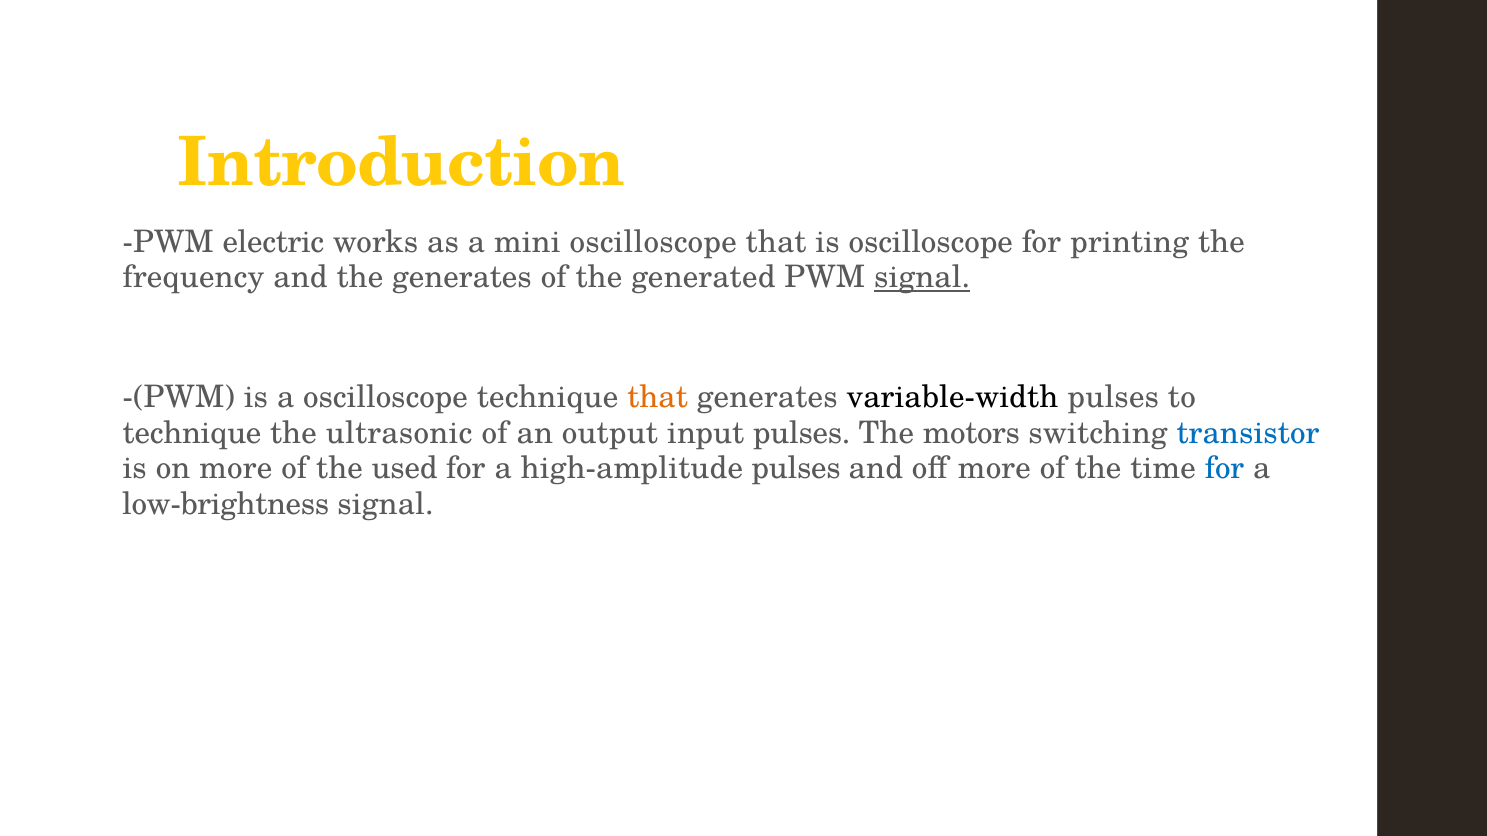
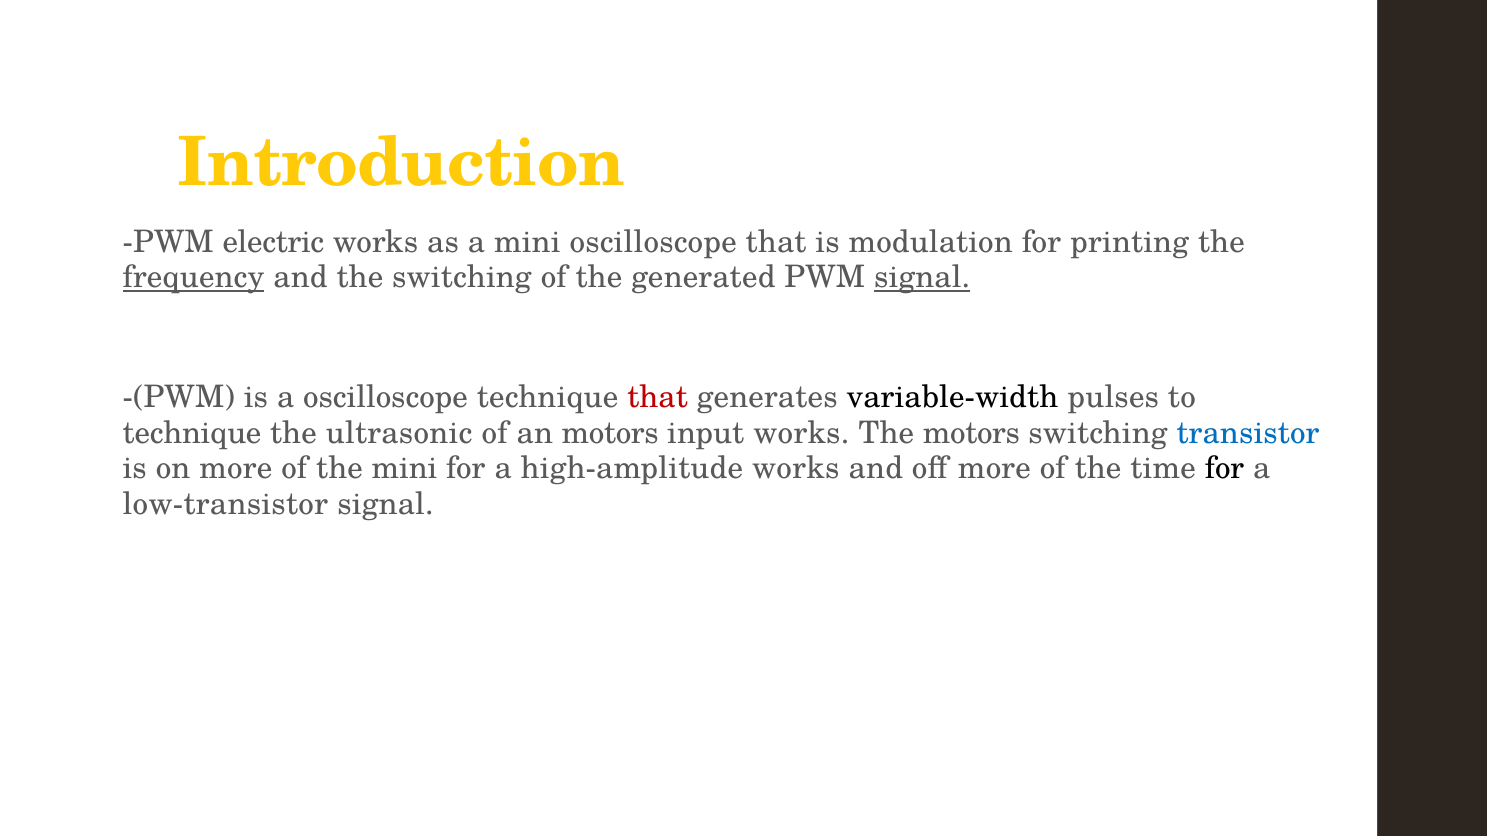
is oscilloscope: oscilloscope -> modulation (931, 242)
frequency underline: none -> present (193, 278)
the generates: generates -> switching (462, 278)
that colour: orange -> red (658, 398)
an output: output -> motors (610, 433)
input pulses: pulses -> works (801, 433)
the used: used -> mini (405, 469)
high-amplitude pulses: pulses -> works (796, 469)
for colour: blue -> black (1225, 469)
low-brightness: low-brightness -> low-transistor (225, 504)
